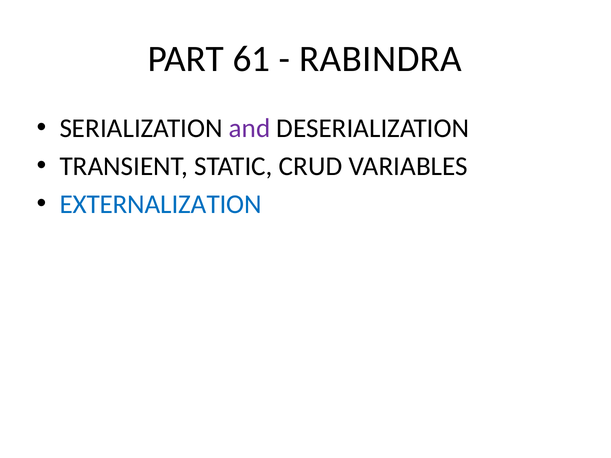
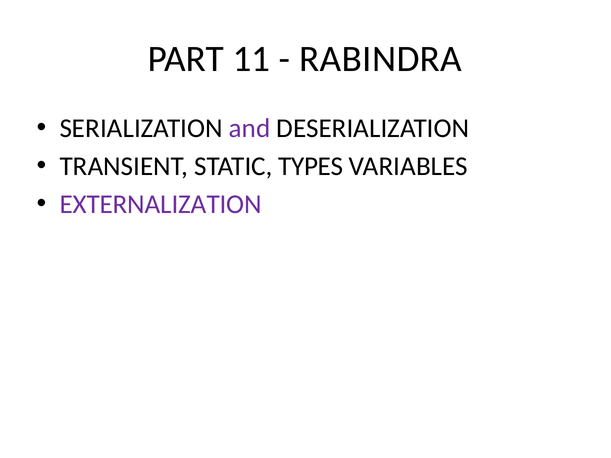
61: 61 -> 11 (251, 59)
CRUD: CRUD -> TYPES (311, 166)
EXTERNALIZATION colour: blue -> purple (161, 204)
